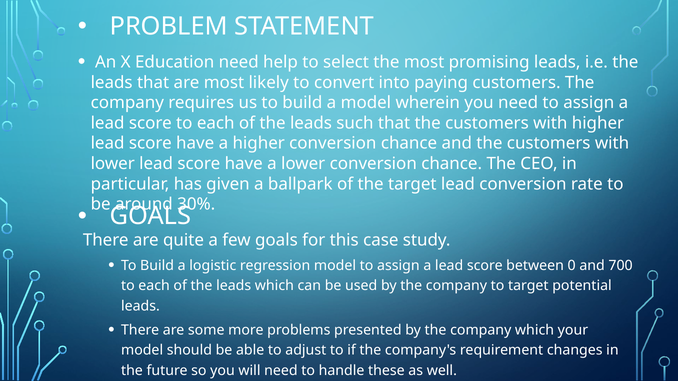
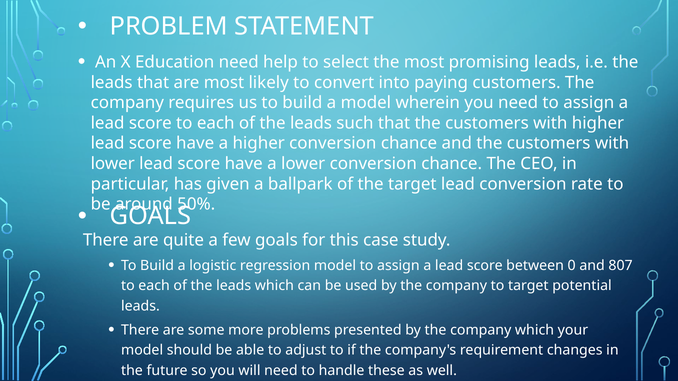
30%: 30% -> 50% (196, 205)
700: 700 -> 807 (621, 266)
